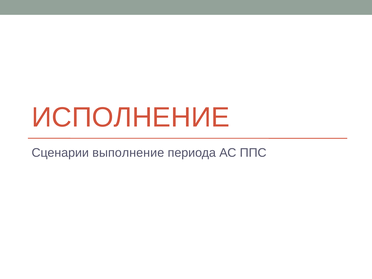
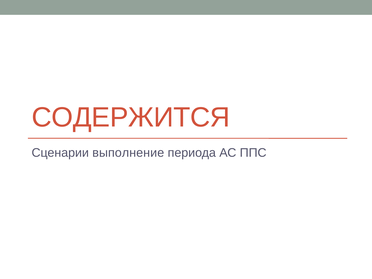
ИСПОЛНЕНИЕ: ИСПОЛНЕНИЕ -> СОДЕРЖИТСЯ (131, 118)
